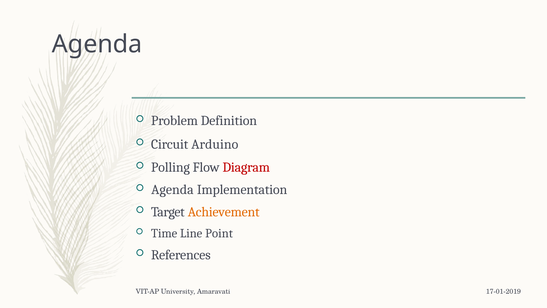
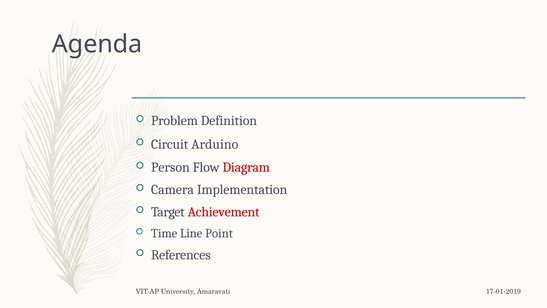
Polling: Polling -> Person (170, 167)
Agenda: Agenda -> Camera (172, 190)
Achievement colour: orange -> red (224, 212)
